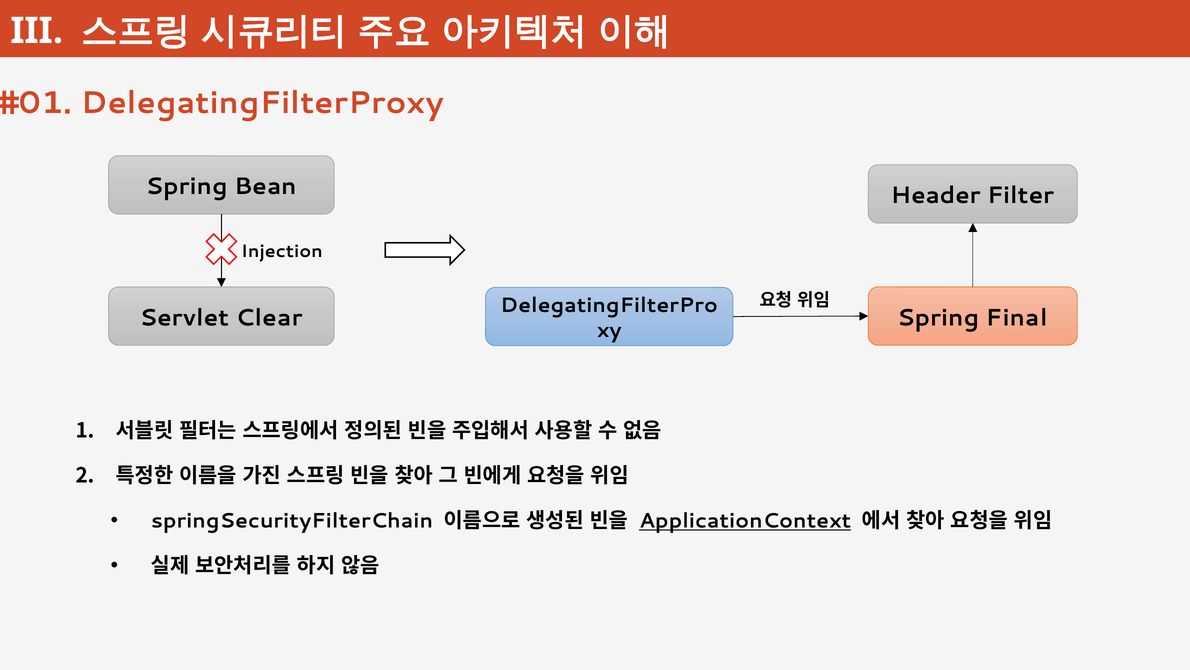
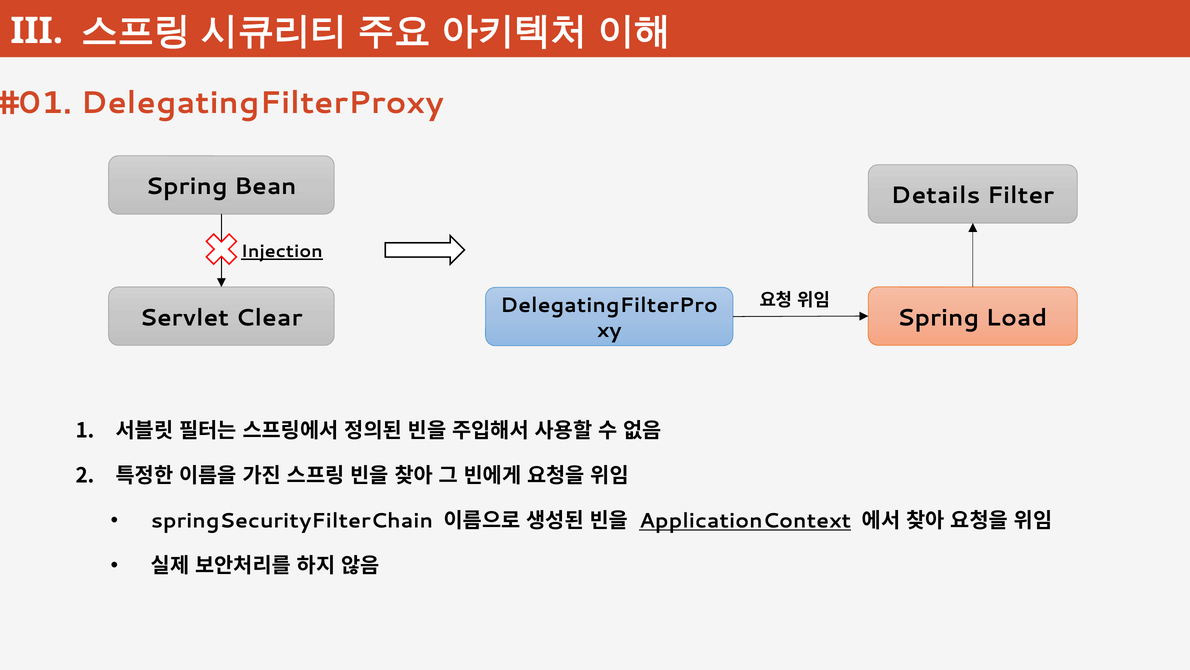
Header: Header -> Details (936, 195)
Injection underline: none -> present (282, 251)
Final: Final -> Load (1017, 317)
